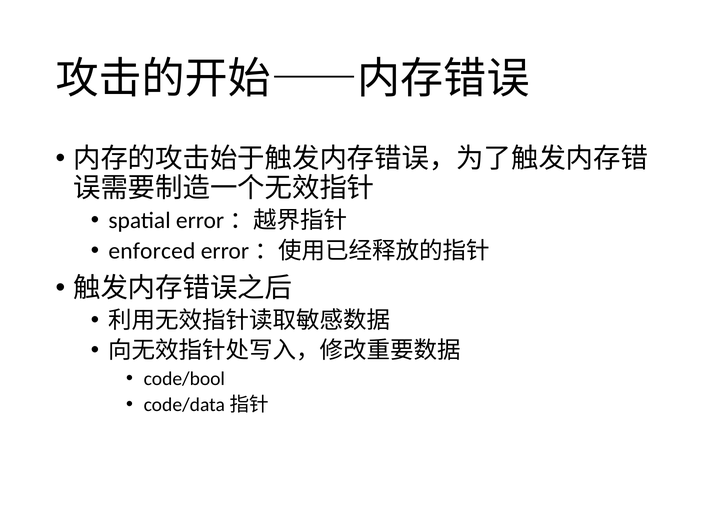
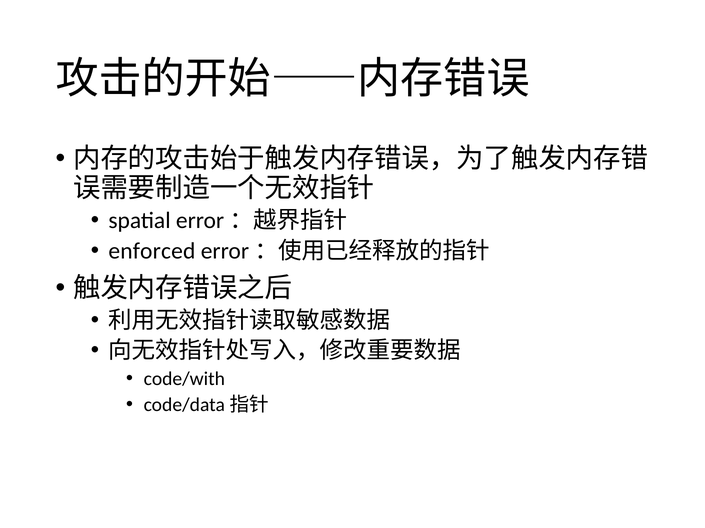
code/bool: code/bool -> code/with (184, 379)
